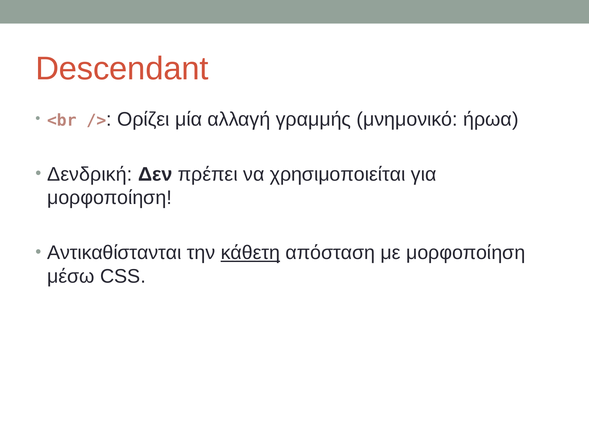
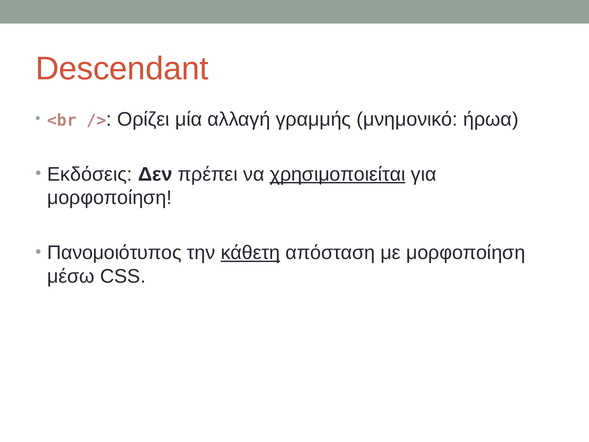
Δενδρική: Δενδρική -> Εκδόσεις (90, 174)
χρησιμοποιείται underline: none -> present (338, 174)
Αντικαθίστανται: Αντικαθίστανται -> Πανομοιότυπος (114, 253)
